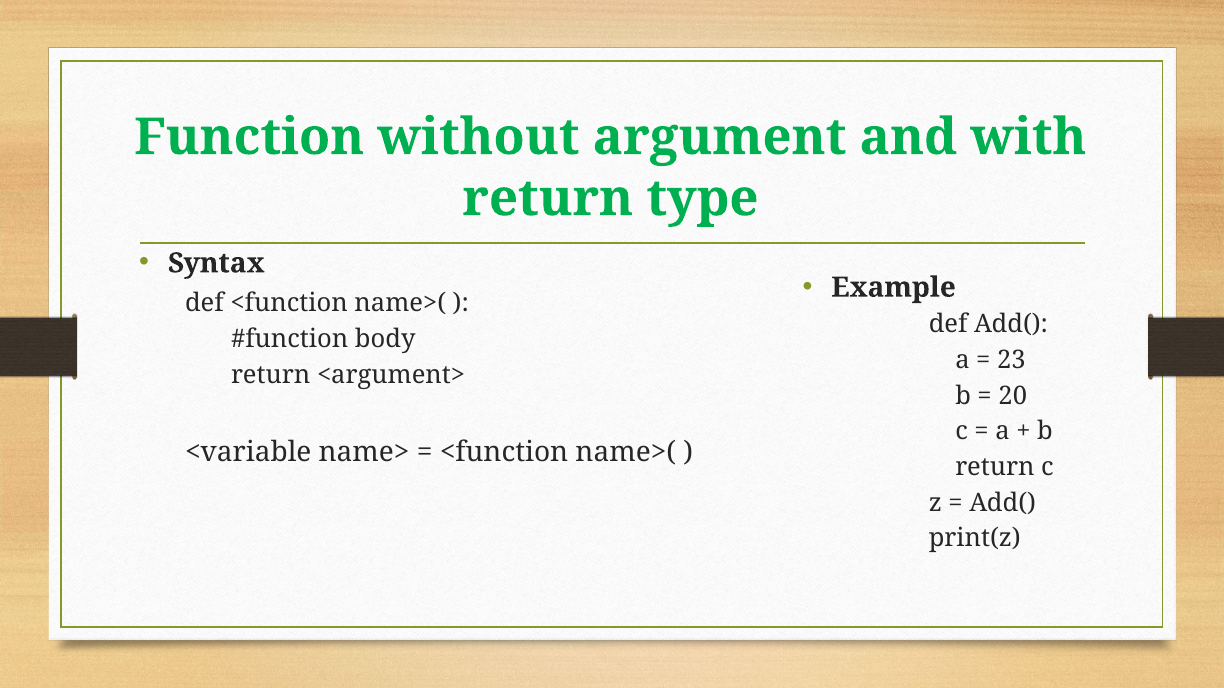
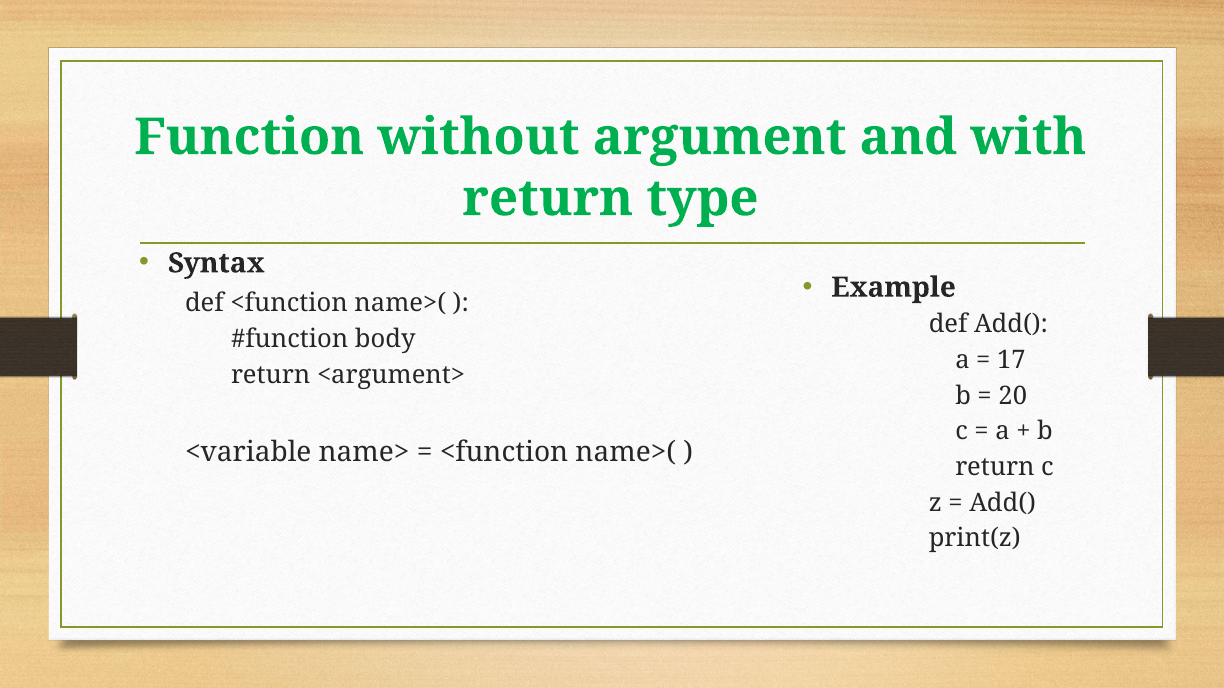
23: 23 -> 17 (1011, 360)
